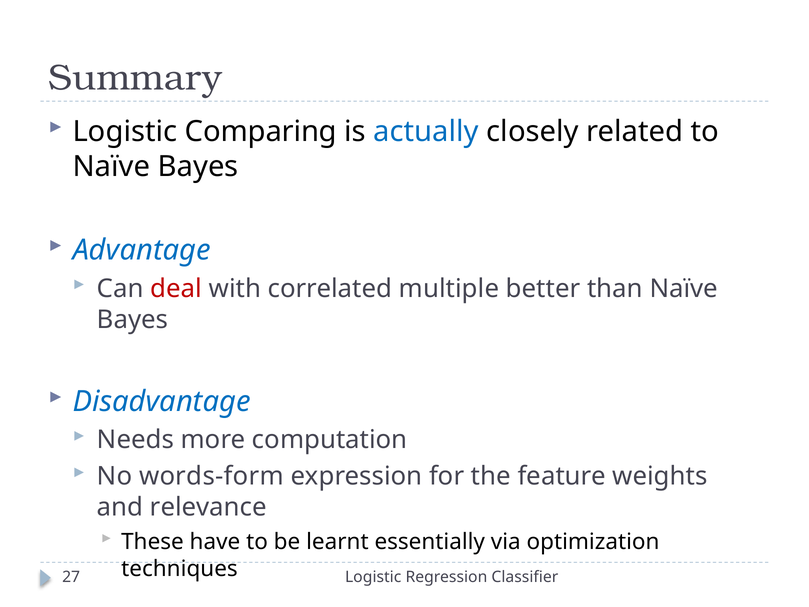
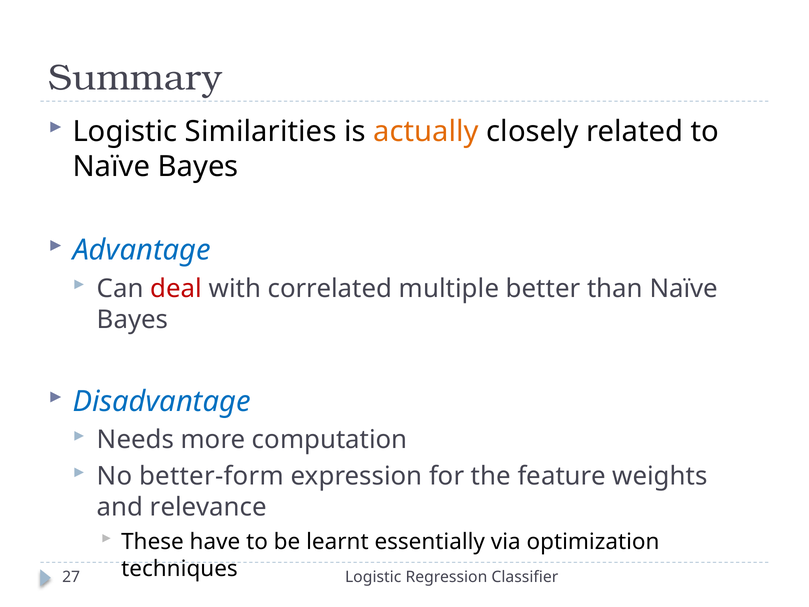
Comparing: Comparing -> Similarities (261, 131)
actually colour: blue -> orange (426, 131)
words-form: words-form -> better-form (211, 476)
